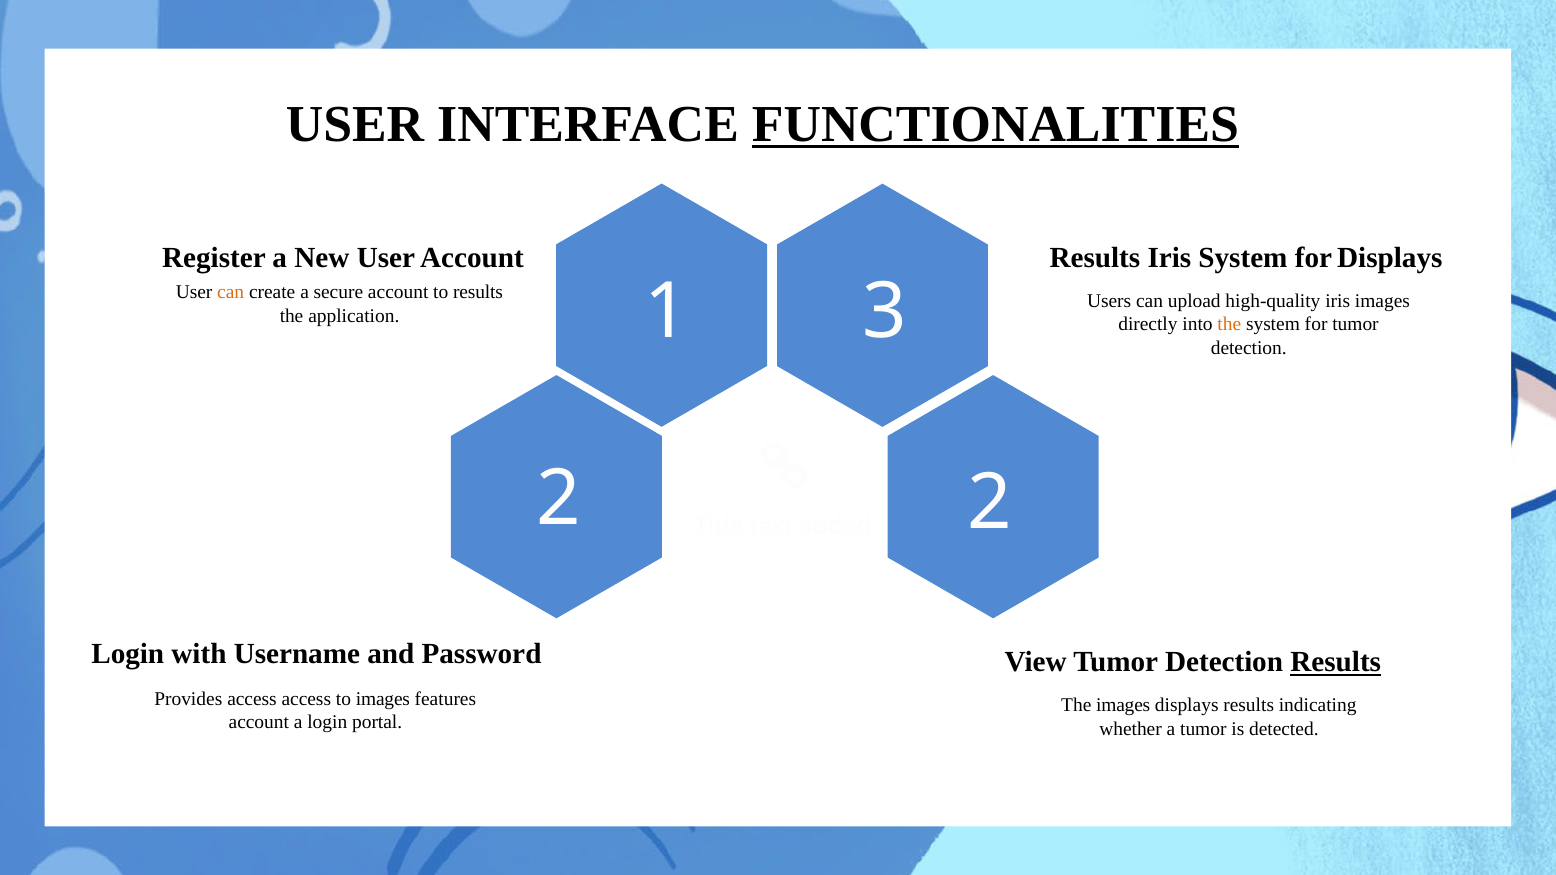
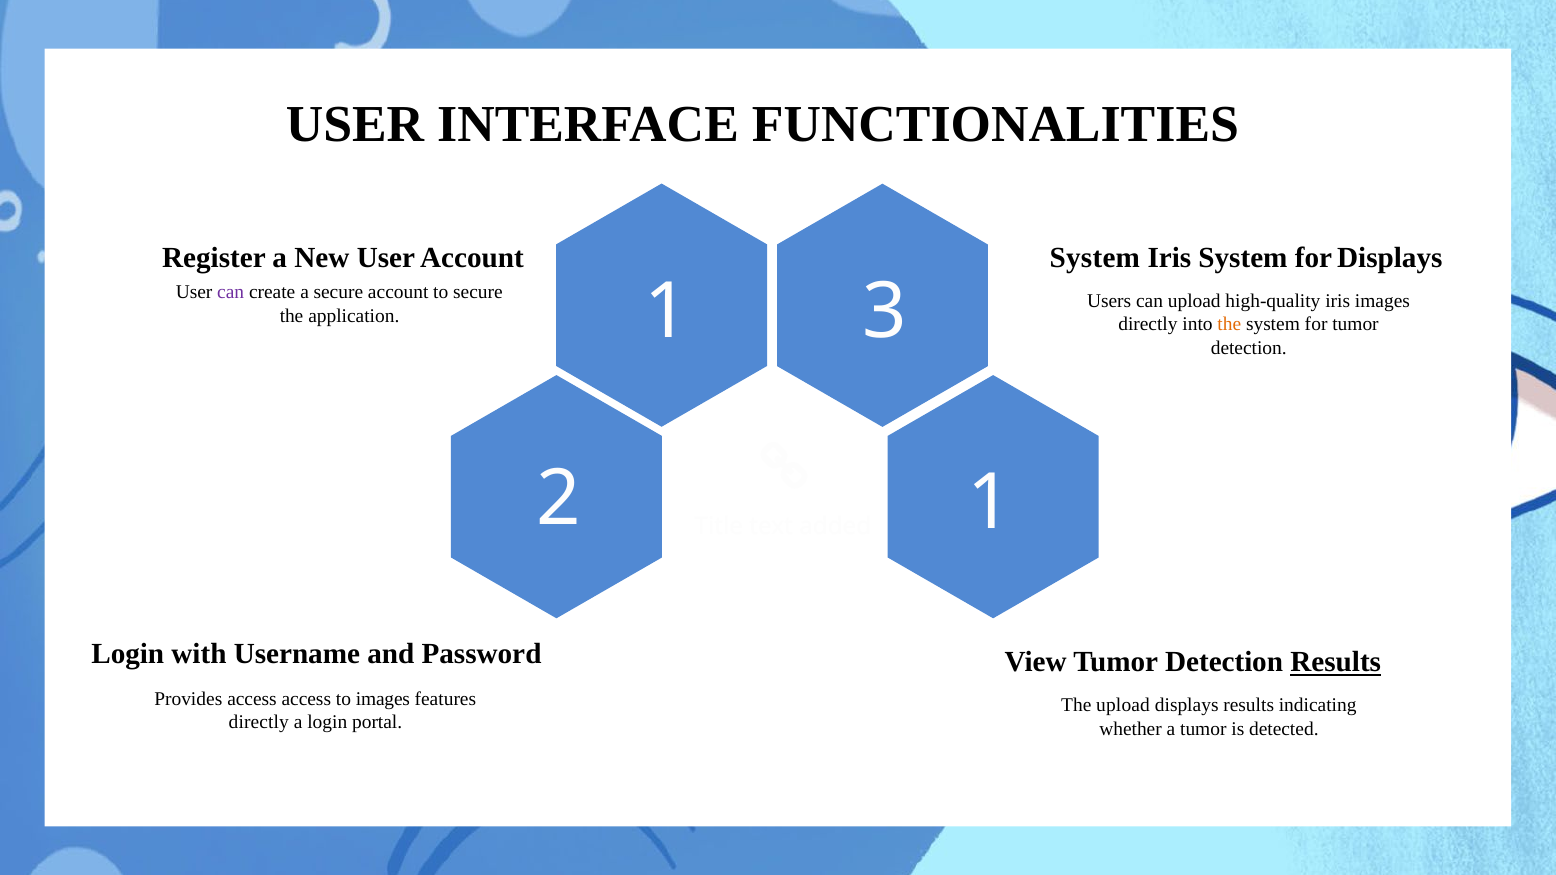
FUNCTIONALITIES underline: present -> none (995, 124)
Results: Results -> System (1095, 258)
can colour: orange -> purple (231, 292)
to results: results -> secure (478, 292)
2 2: 2 -> 1 (990, 503)
The images: images -> upload (1123, 706)
account: account -> directly (259, 722)
